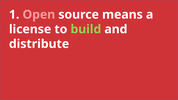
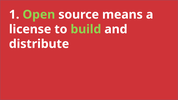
Open colour: pink -> light green (39, 15)
